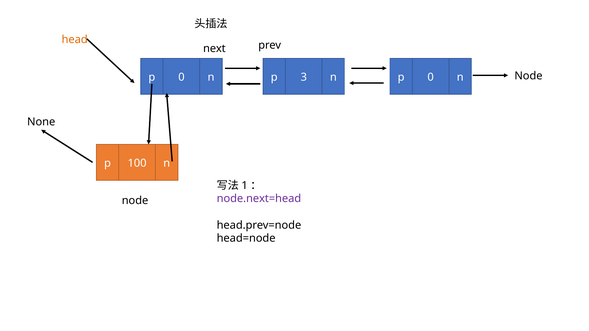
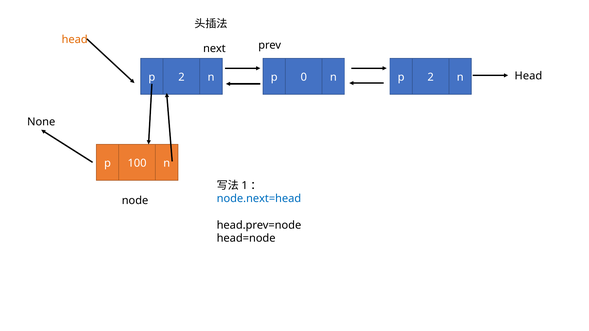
Node: Node -> Head (528, 76)
0: 0 -> 2 (181, 77)
3: 3 -> 0 (304, 77)
n p 0: 0 -> 2 (431, 77)
node.next=head colour: purple -> blue (259, 199)
